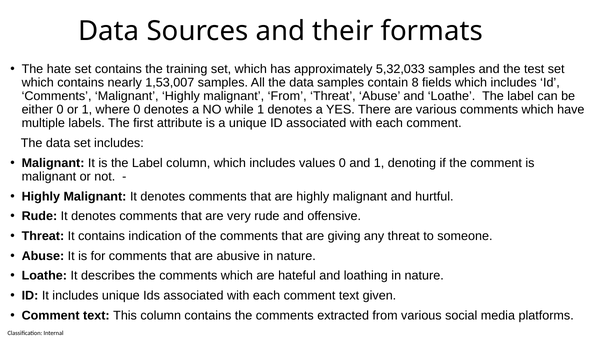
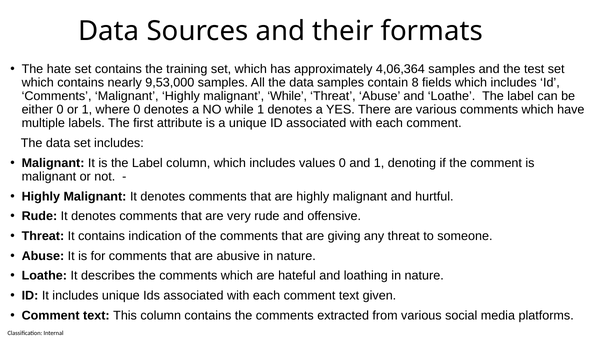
5,32,033: 5,32,033 -> 4,06,364 (400, 69)
1,53,007: 1,53,007 -> 9,53,000 (170, 83)
malignant From: From -> While (287, 96)
